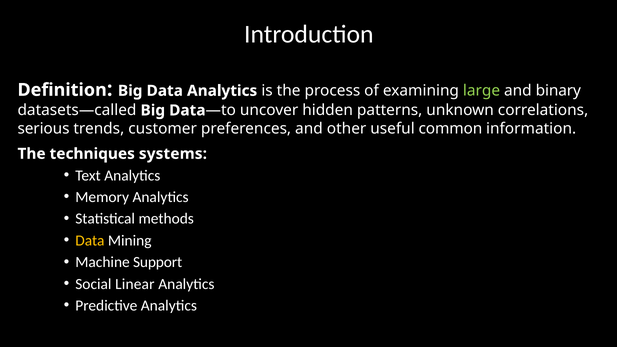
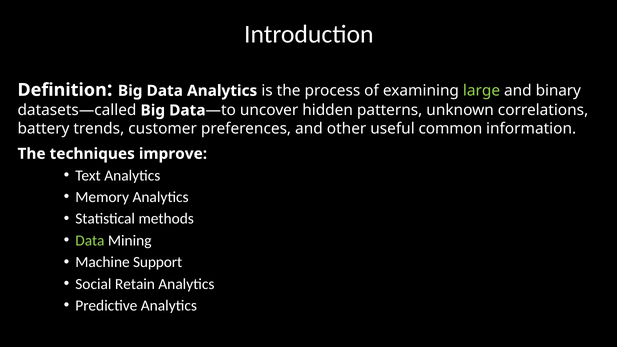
serious: serious -> battery (43, 129)
systems: systems -> improve (173, 154)
Data colour: yellow -> light green (90, 241)
Linear: Linear -> Retain (135, 284)
